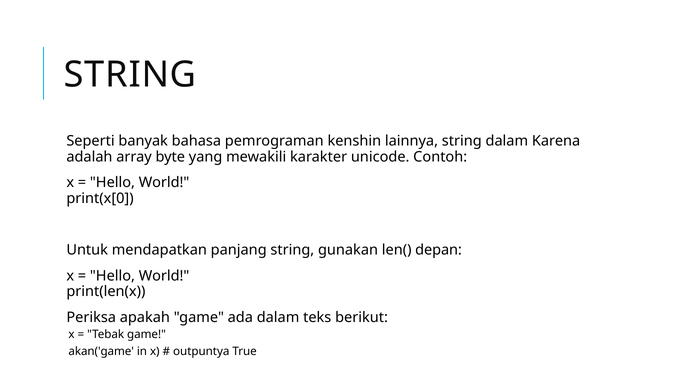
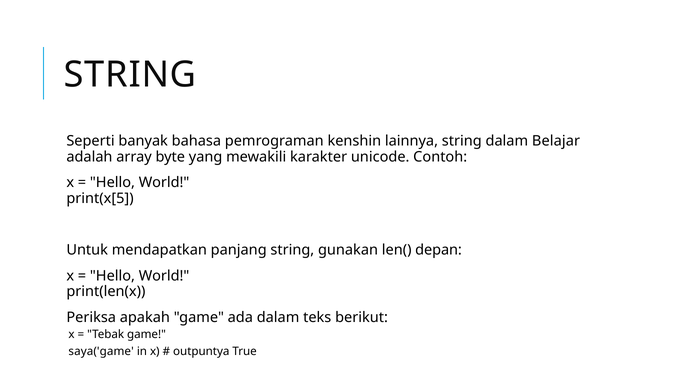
Karena: Karena -> Belajar (556, 141)
print(x[0: print(x[0 -> print(x[5 (100, 198)
akan('game: akan('game -> saya('game (101, 351)
